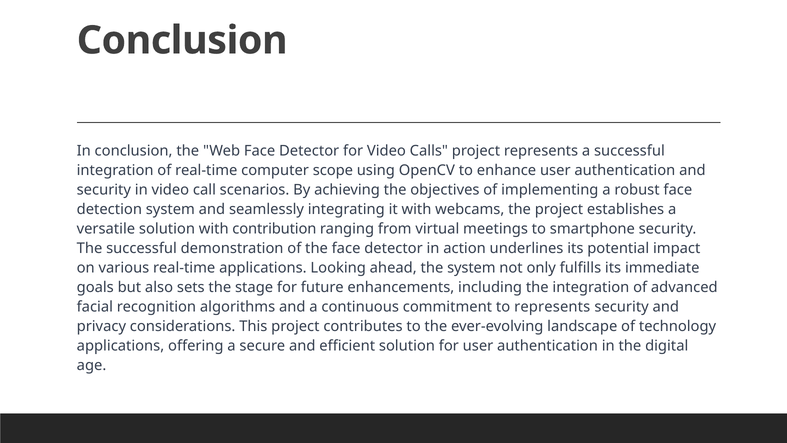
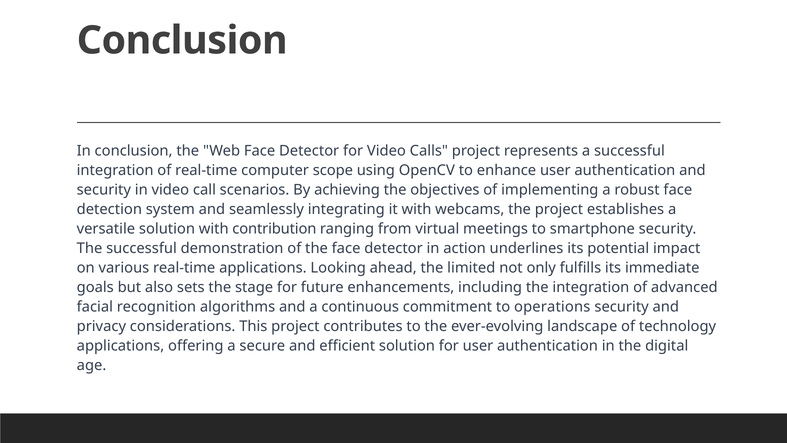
the system: system -> limited (471, 268)
to represents: represents -> operations (552, 306)
